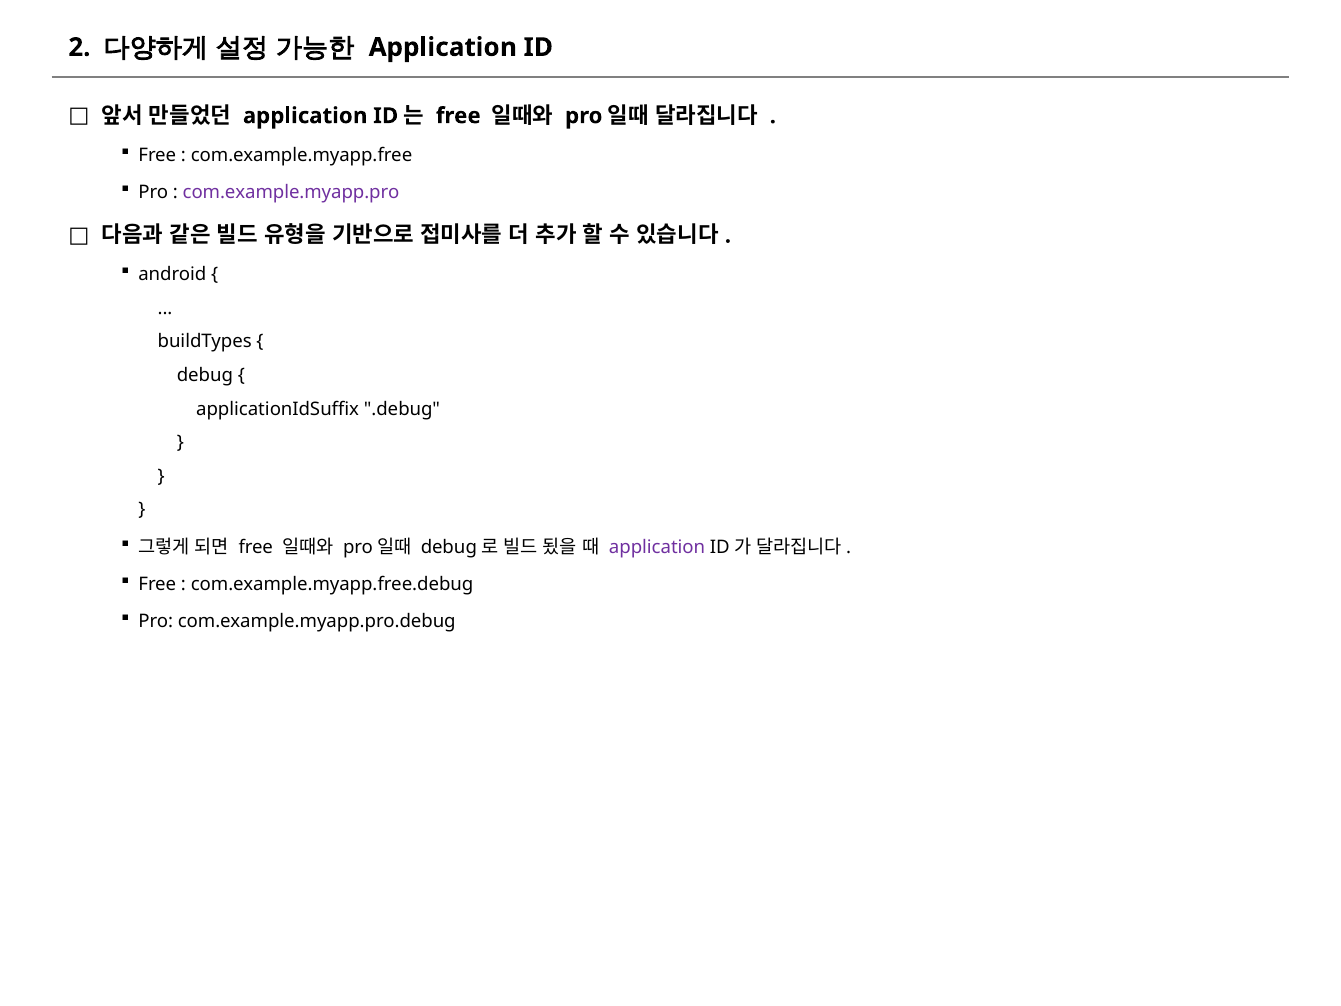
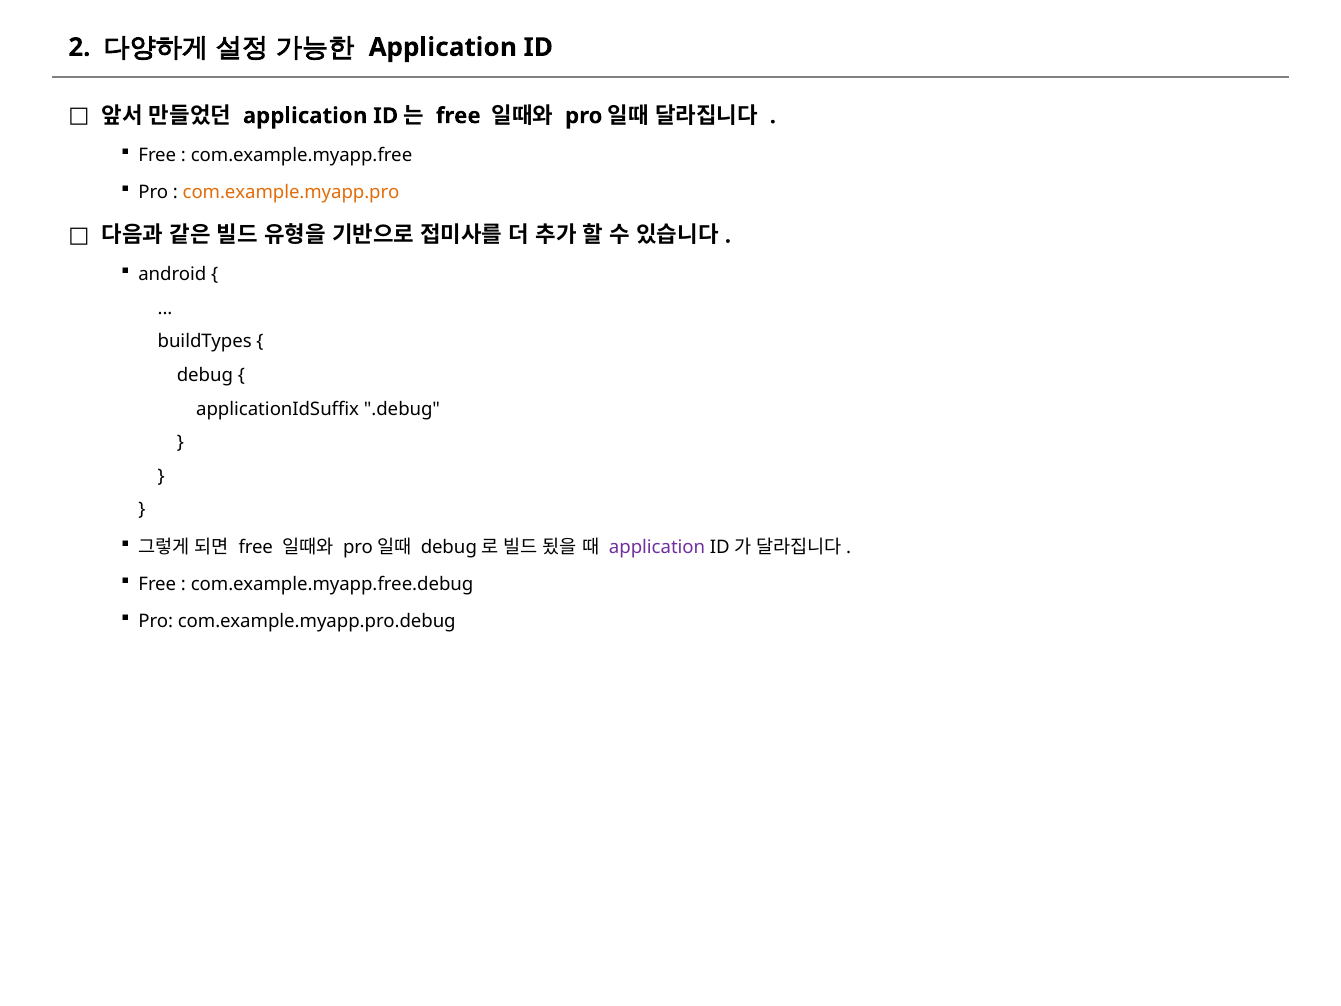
com.example.myapp.pro colour: purple -> orange (291, 192)
